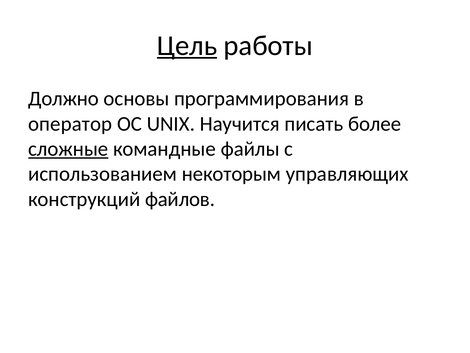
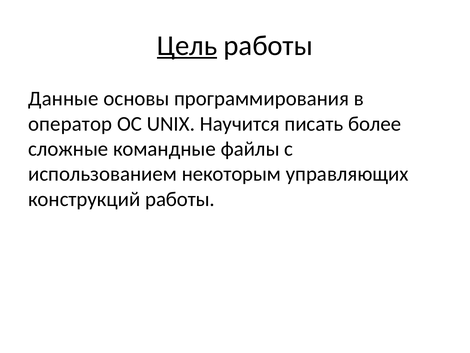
Должно: Должно -> Данные (63, 99)
сложные underline: present -> none (68, 149)
конструкций файлов: файлов -> работы (180, 199)
